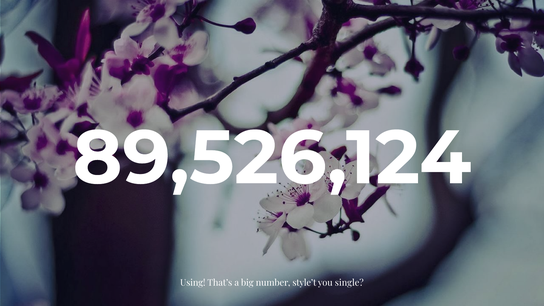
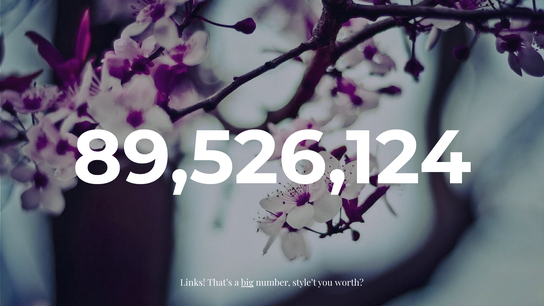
Using: Using -> Links (193, 283)
big underline: none -> present (247, 283)
single: single -> worth (349, 283)
